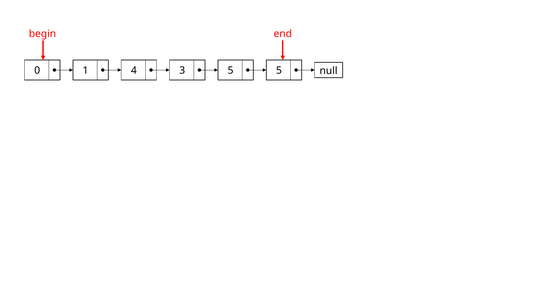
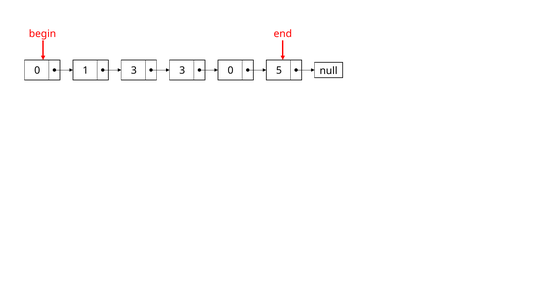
1 4: 4 -> 3 (134, 71)
3 5: 5 -> 0 (231, 71)
